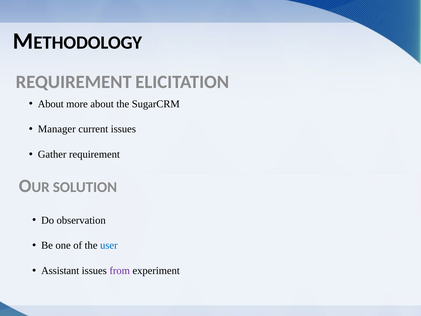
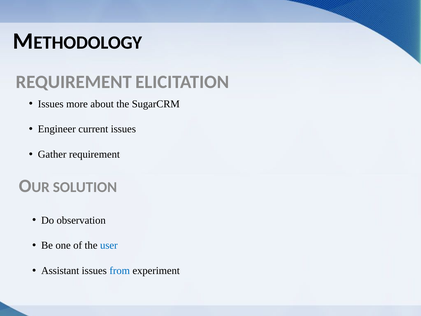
About: About -> Issues (51, 104)
Manager: Manager -> Engineer (57, 129)
from colour: purple -> blue (120, 271)
